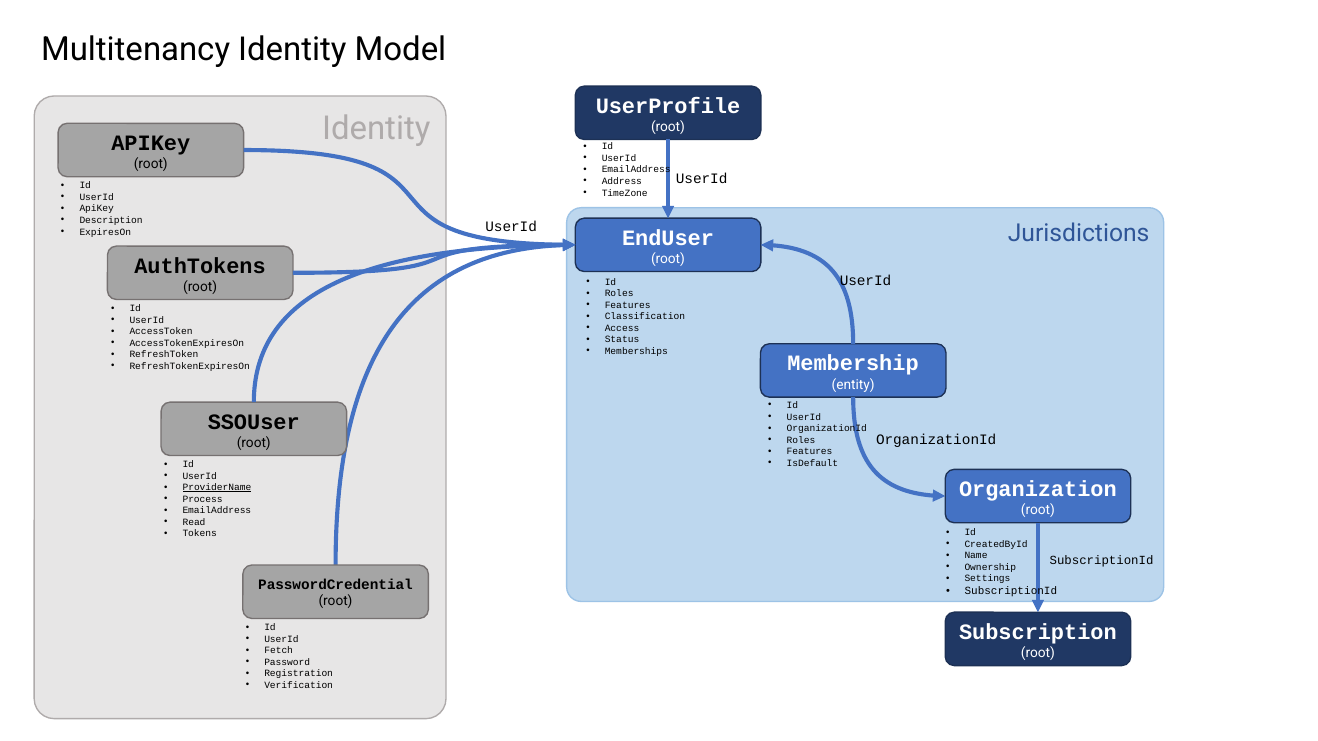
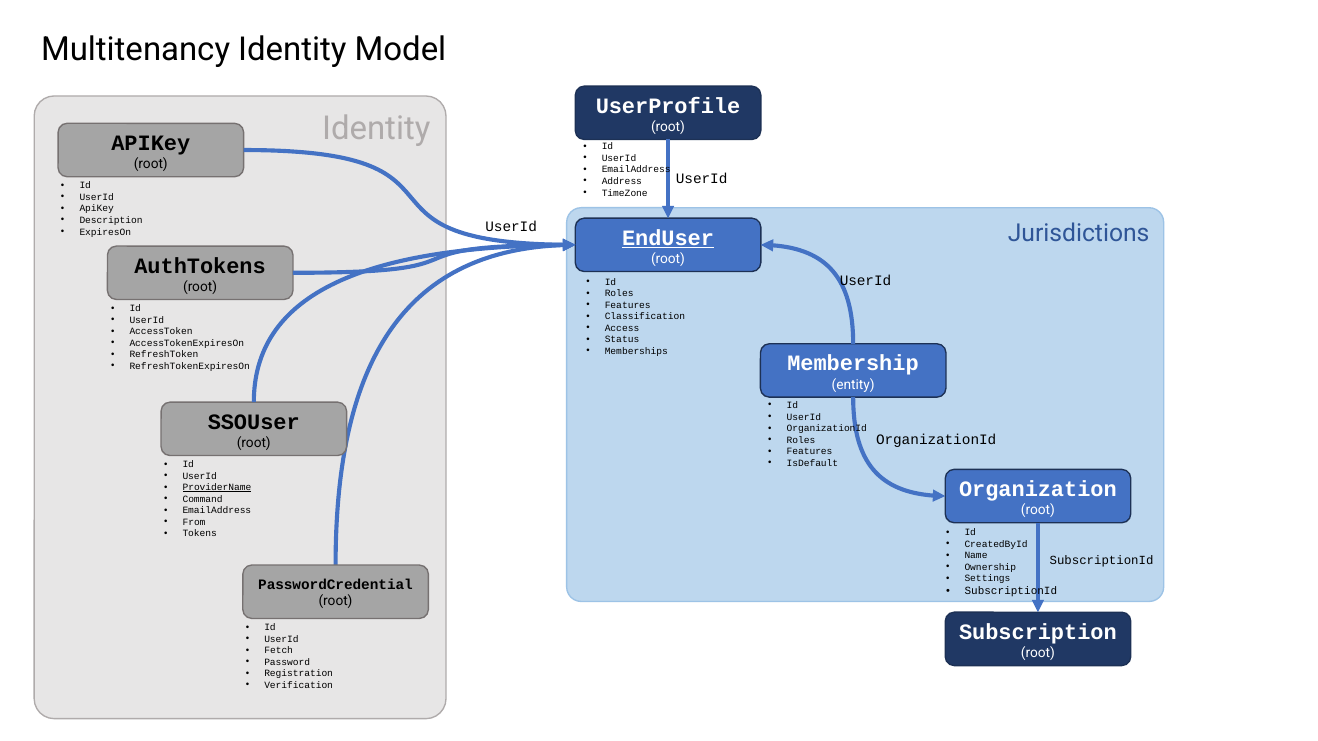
EndUser underline: none -> present (668, 238)
Process: Process -> Command (203, 499)
Read: Read -> From (194, 522)
